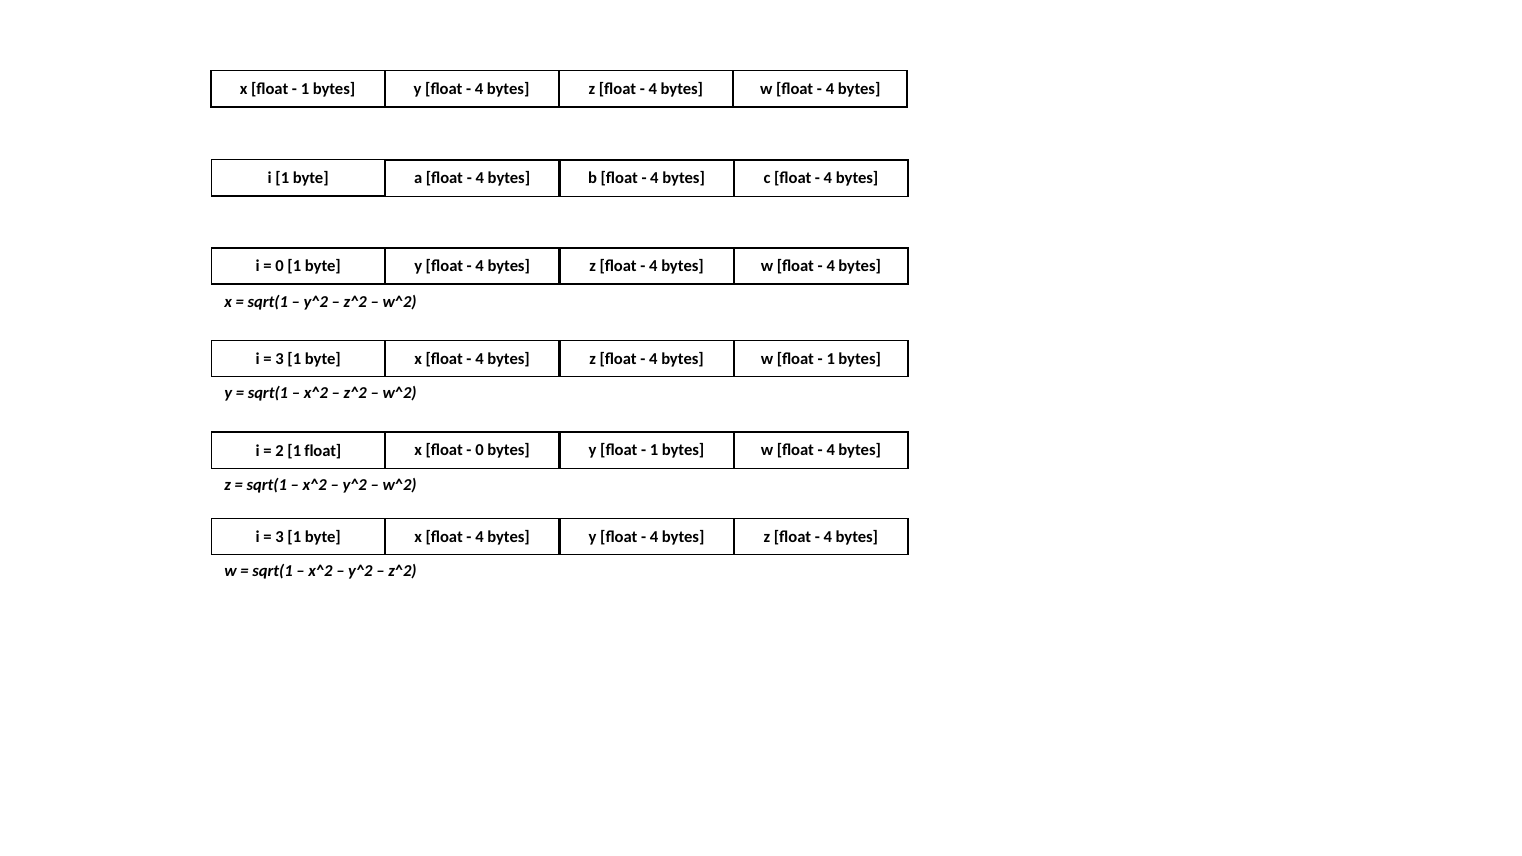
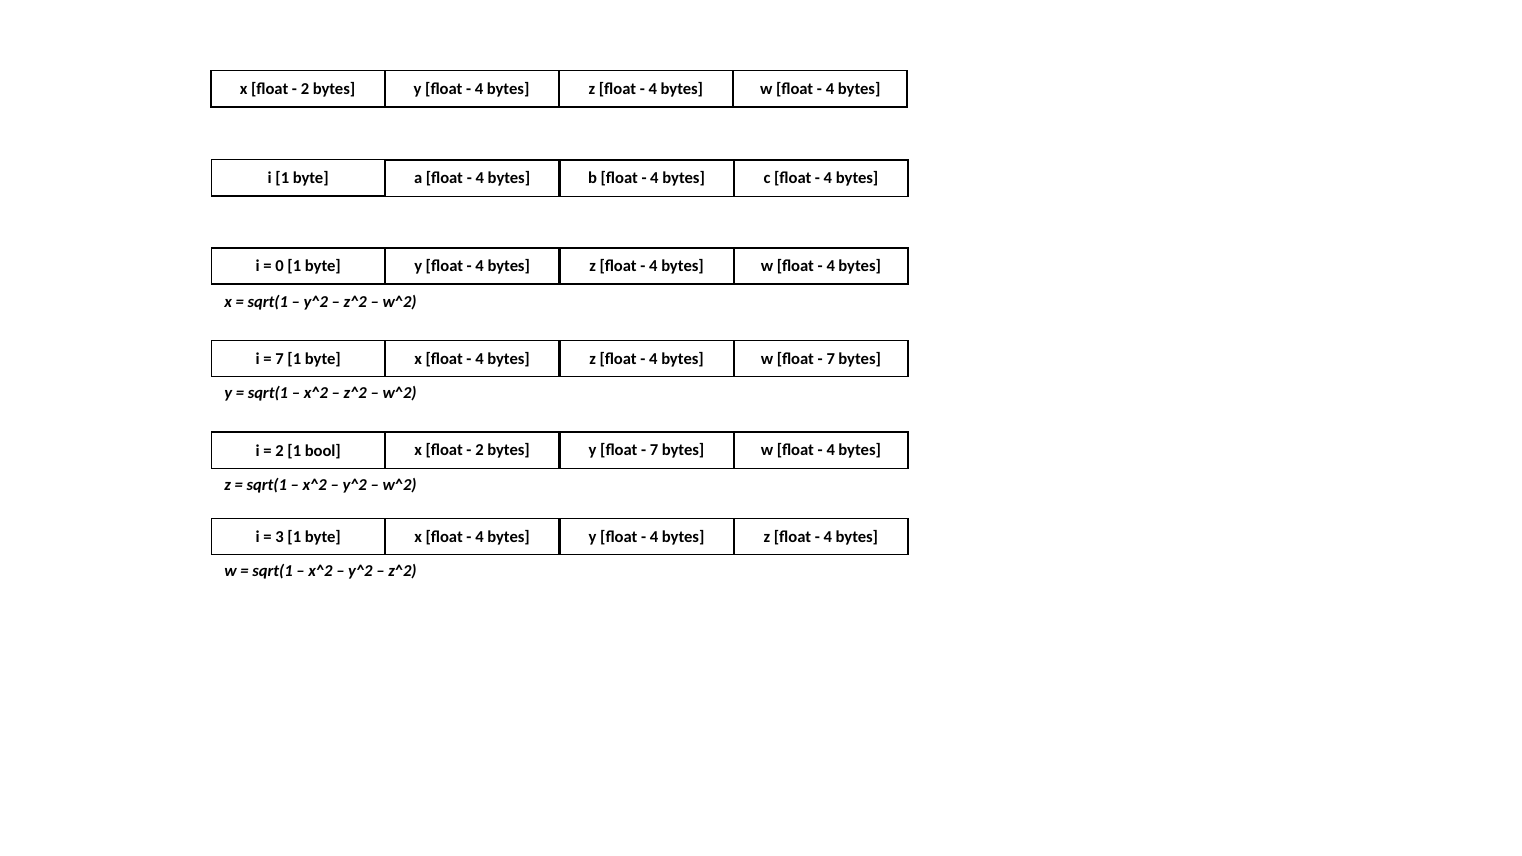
1: 1 -> 2 (305, 89)
1: 1 -> 7 (831, 359)
3: 3 -> 7 (280, 359)
0: 0 -> 2 (480, 451)
1: 1 -> 7 (654, 451)
1 float: float -> bool (323, 451)
